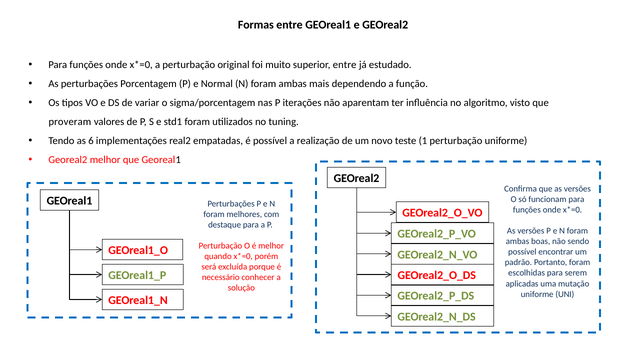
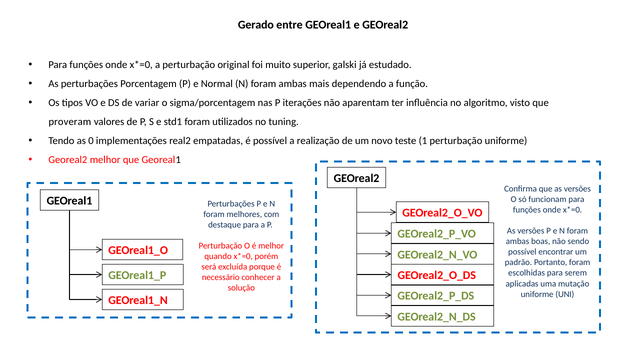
Formas: Formas -> Gerado (256, 25)
superior entre: entre -> galski (345, 65)
6: 6 -> 0 (91, 141)
